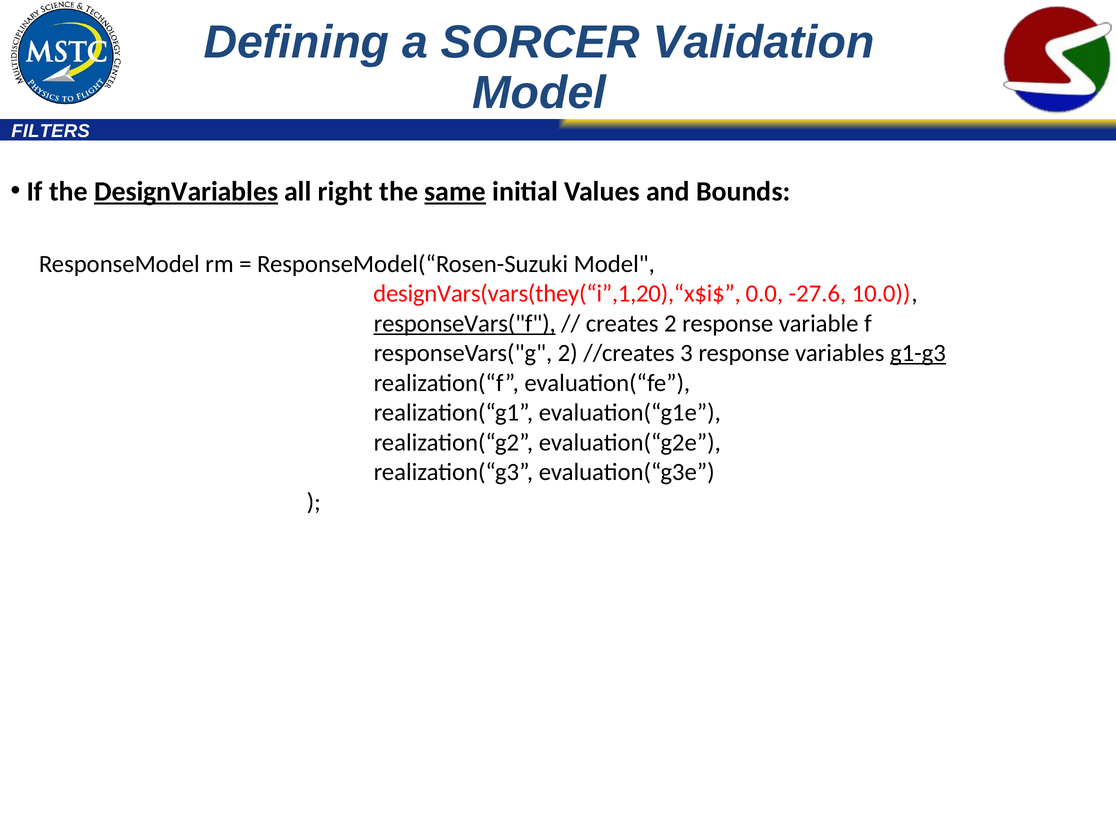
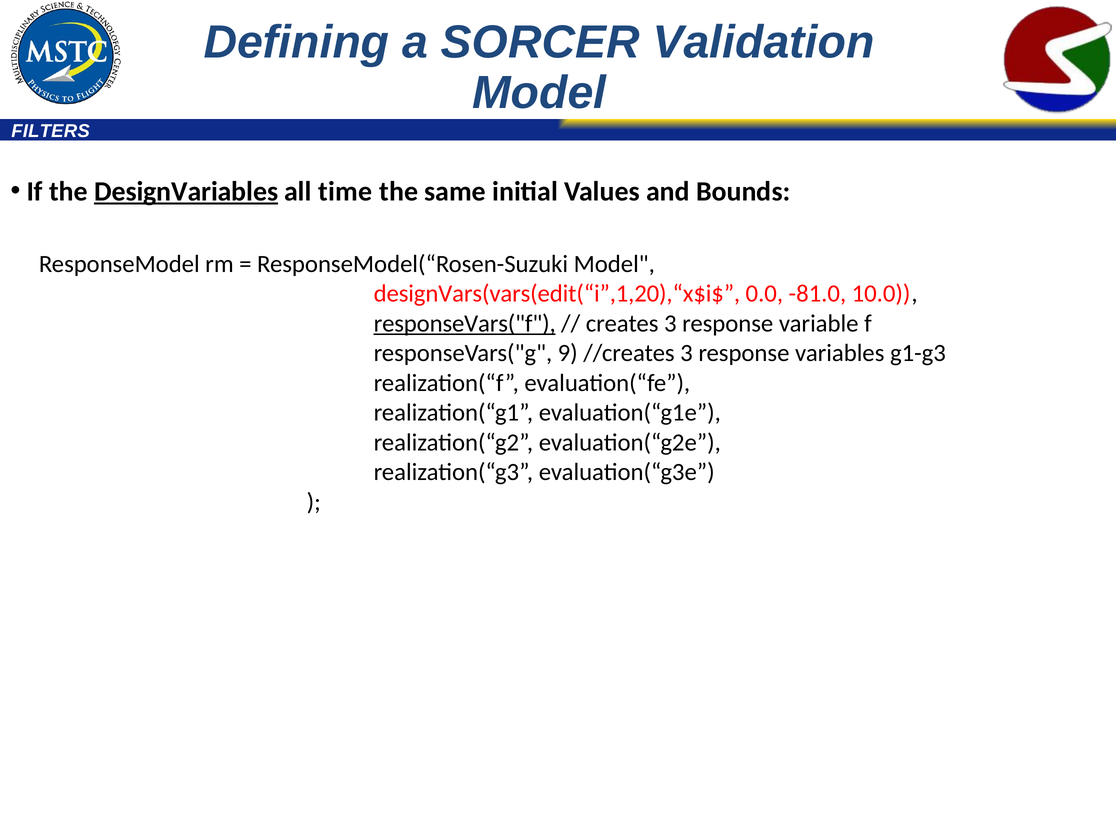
right: right -> time (345, 192)
same underline: present -> none (455, 192)
designVars(vars(they(“i”,1,20),“x$i$: designVars(vars(they(“i”,1,20),“x$i$ -> designVars(vars(edit(“i”,1,20),“x$i$ (557, 294)
-27.6: -27.6 -> -81.0 (817, 294)
creates 2: 2 -> 3 (670, 323)
responseVars("g 2: 2 -> 9 (568, 353)
g1-g3 underline: present -> none (918, 353)
